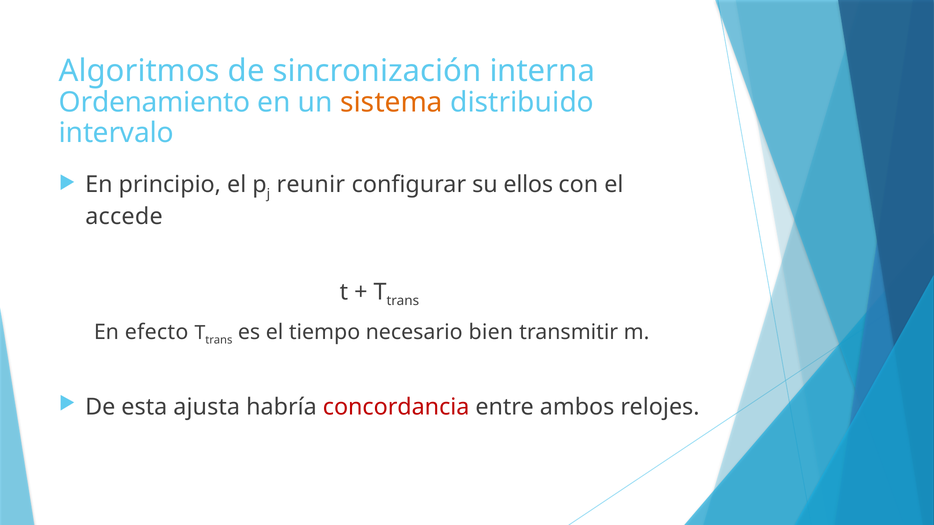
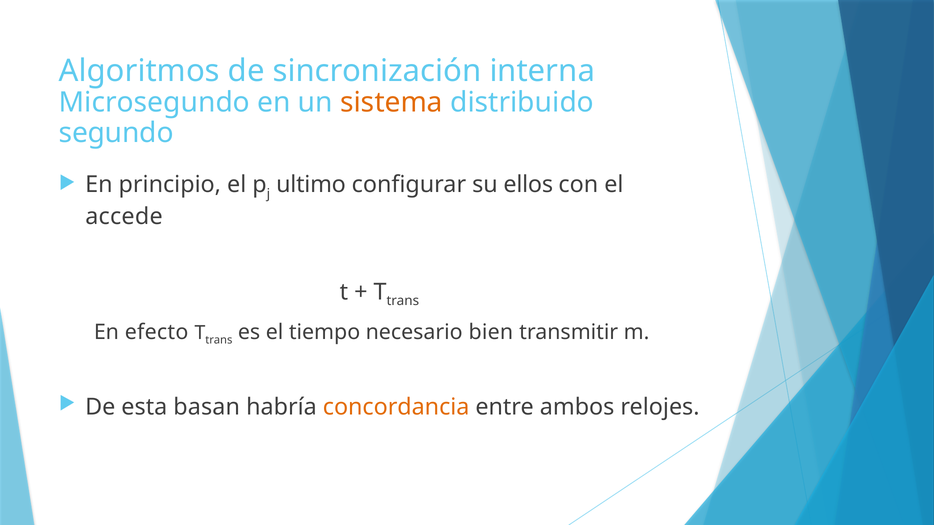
Ordenamiento: Ordenamiento -> Microsegundo (154, 103)
intervalo: intervalo -> segundo (116, 133)
reunir: reunir -> ultimo (311, 185)
ajusta: ajusta -> basan (207, 407)
concordancia colour: red -> orange (396, 407)
